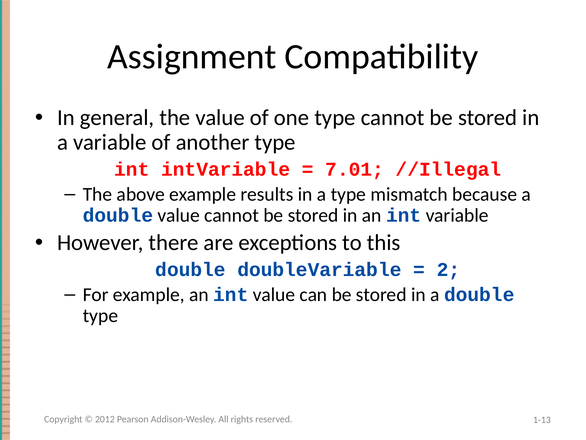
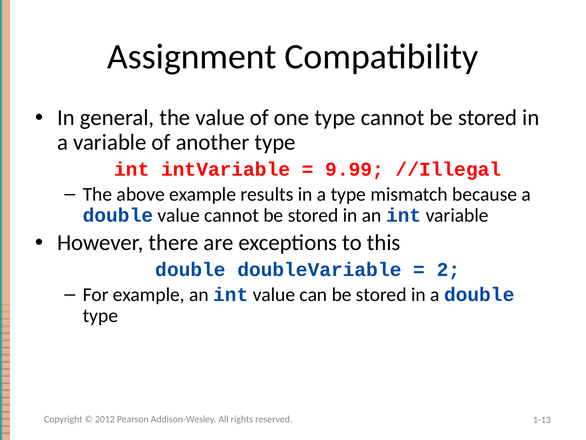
7.01: 7.01 -> 9.99 (355, 169)
